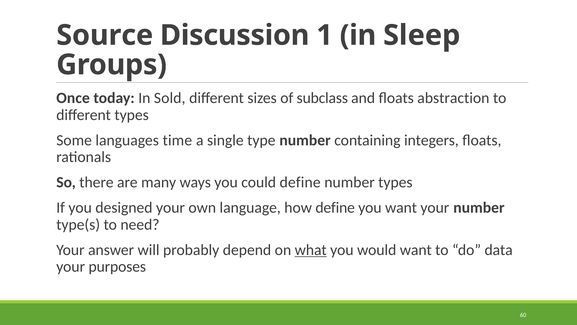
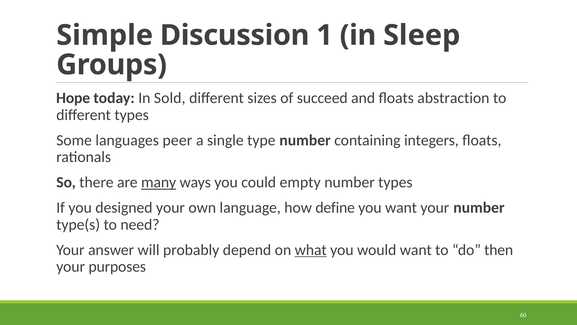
Source: Source -> Simple (105, 35)
Once: Once -> Hope (73, 98)
subclass: subclass -> succeed (322, 98)
time: time -> peer (177, 140)
many underline: none -> present (159, 182)
could define: define -> empty (300, 182)
data: data -> then (499, 250)
